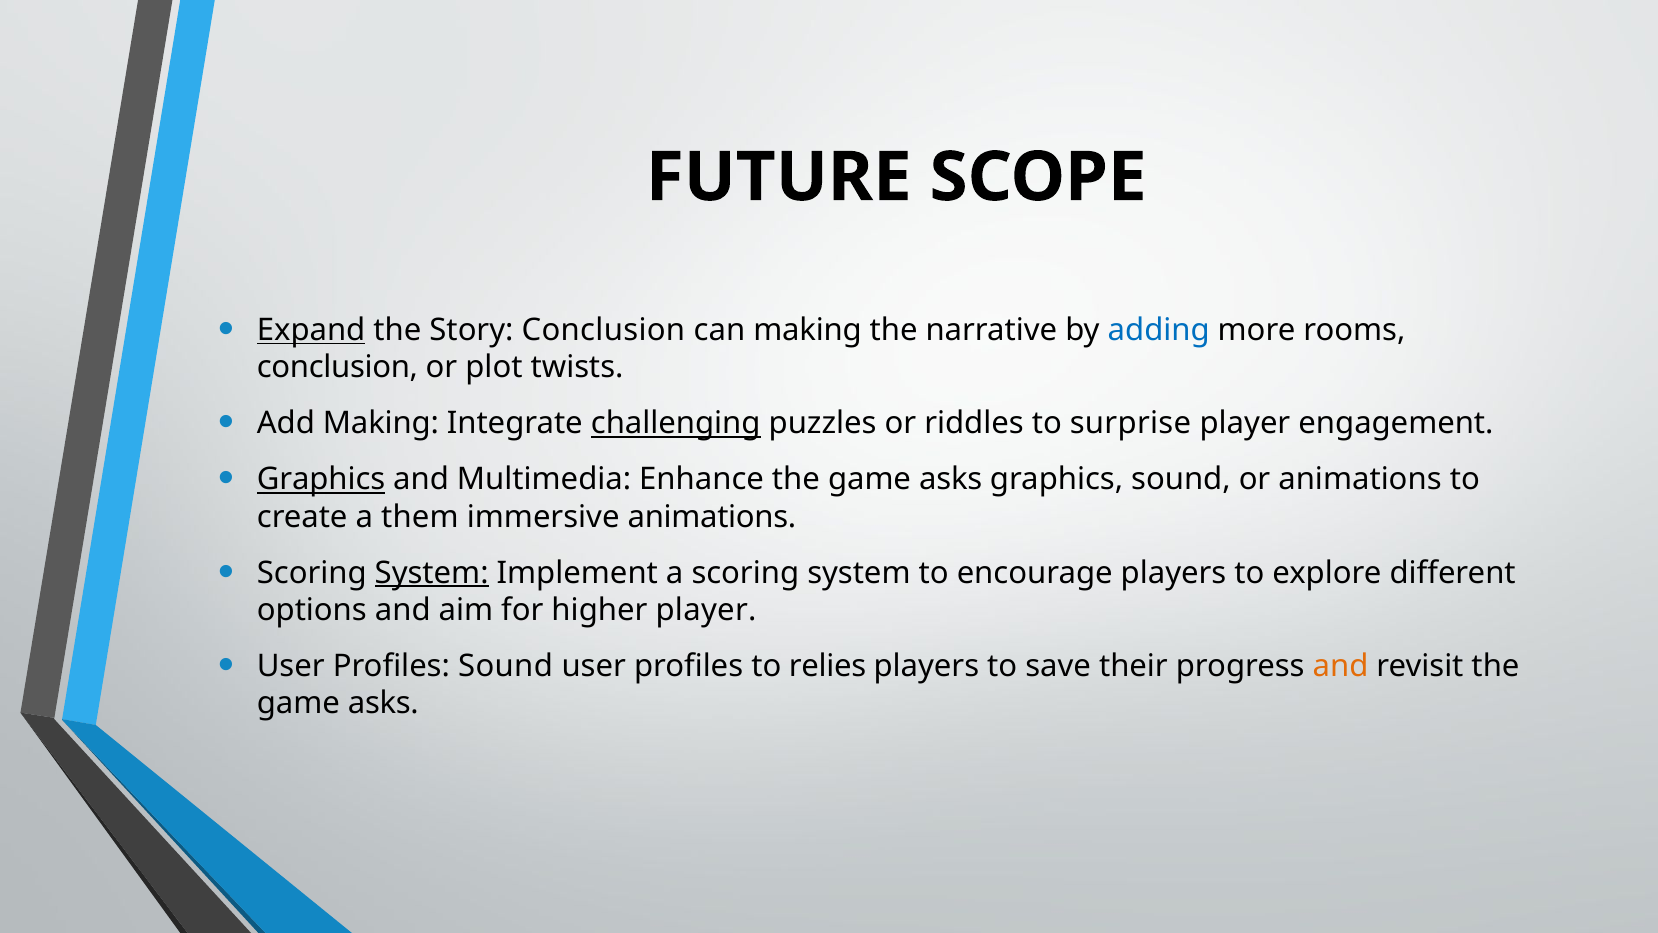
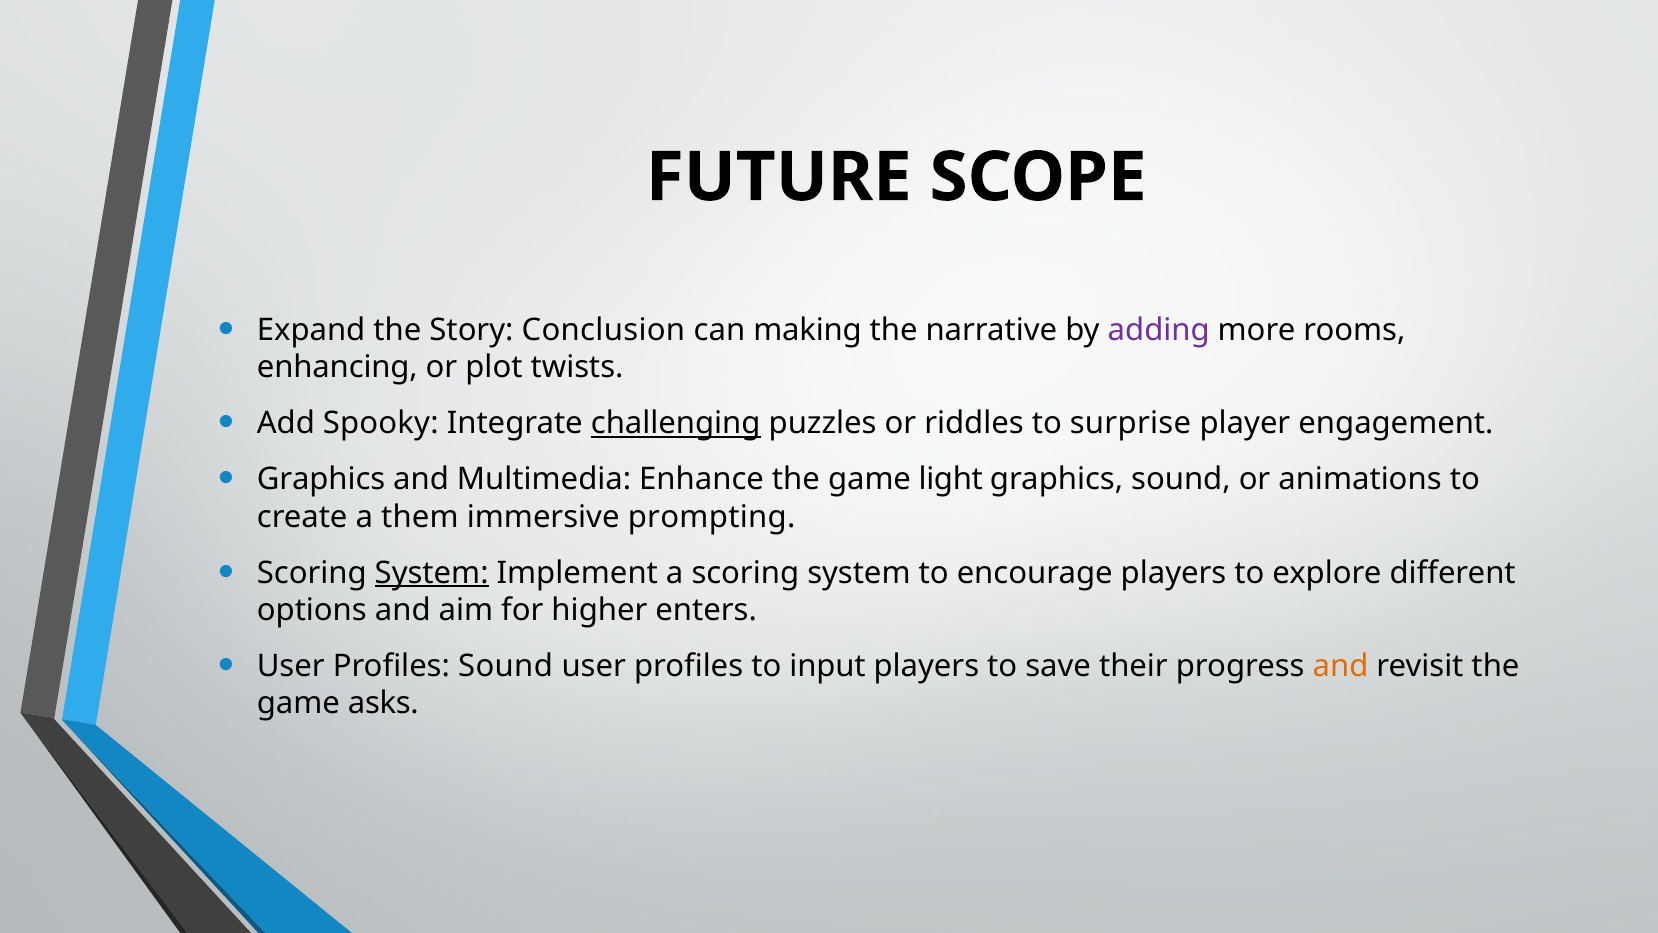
Expand underline: present -> none (311, 330)
adding colour: blue -> purple (1159, 330)
conclusion: conclusion -> enhancing (337, 367)
Add Making: Making -> Spooky (381, 423)
Graphics underline: present -> none (321, 479)
Enhance the game asks: asks -> light (951, 479)
immersive animations: animations -> prompting (712, 517)
higher player: player -> enters (706, 610)
relies: relies -> input (827, 666)
